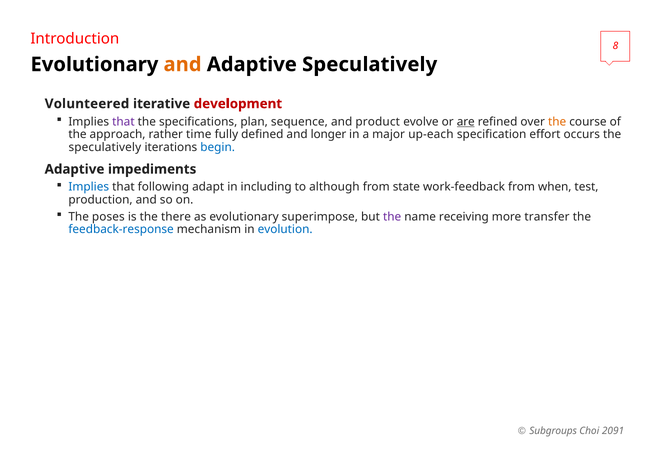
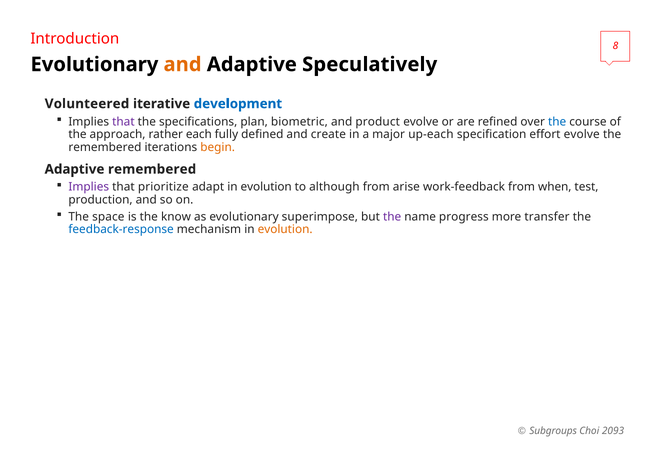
development colour: red -> blue (238, 104)
sequence: sequence -> biometric (299, 122)
are underline: present -> none (466, 122)
the colour: orange -> blue (557, 122)
time: time -> each (199, 134)
longer: longer -> create (328, 134)
effort occurs: occurs -> evolve (582, 134)
speculatively: speculatively -> remembered (105, 147)
begin colour: blue -> orange (218, 147)
Adaptive impediments: impediments -> remembered (152, 169)
Implies colour: blue -> purple (89, 187)
following: following -> prioritize (163, 187)
adapt in including: including -> evolution (266, 187)
state: state -> arise (406, 187)
poses: poses -> space (108, 217)
there: there -> know (176, 217)
receiving: receiving -> progress (464, 217)
evolution colour: blue -> orange (285, 229)
2091: 2091 -> 2093 (613, 431)
